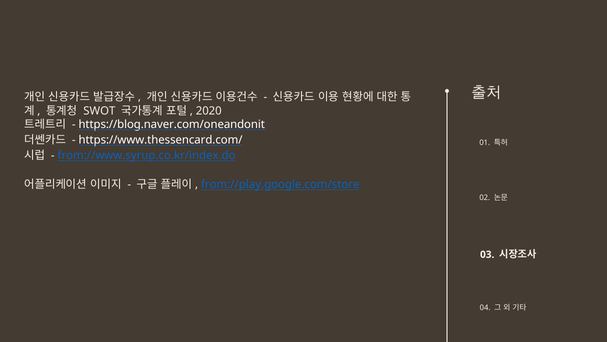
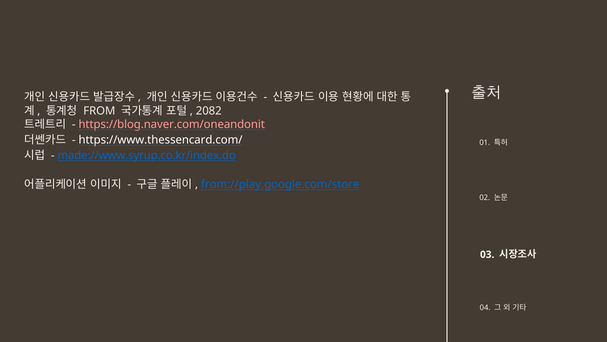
SWOT: SWOT -> FROM (99, 111)
2020: 2020 -> 2082 (209, 111)
https://blog.naver.com/oneandonit colour: white -> pink (172, 124)
from://www.syrup.co.kr/index.do: from://www.syrup.co.kr/index.do -> made://www.syrup.co.kr/index.do (147, 155)
